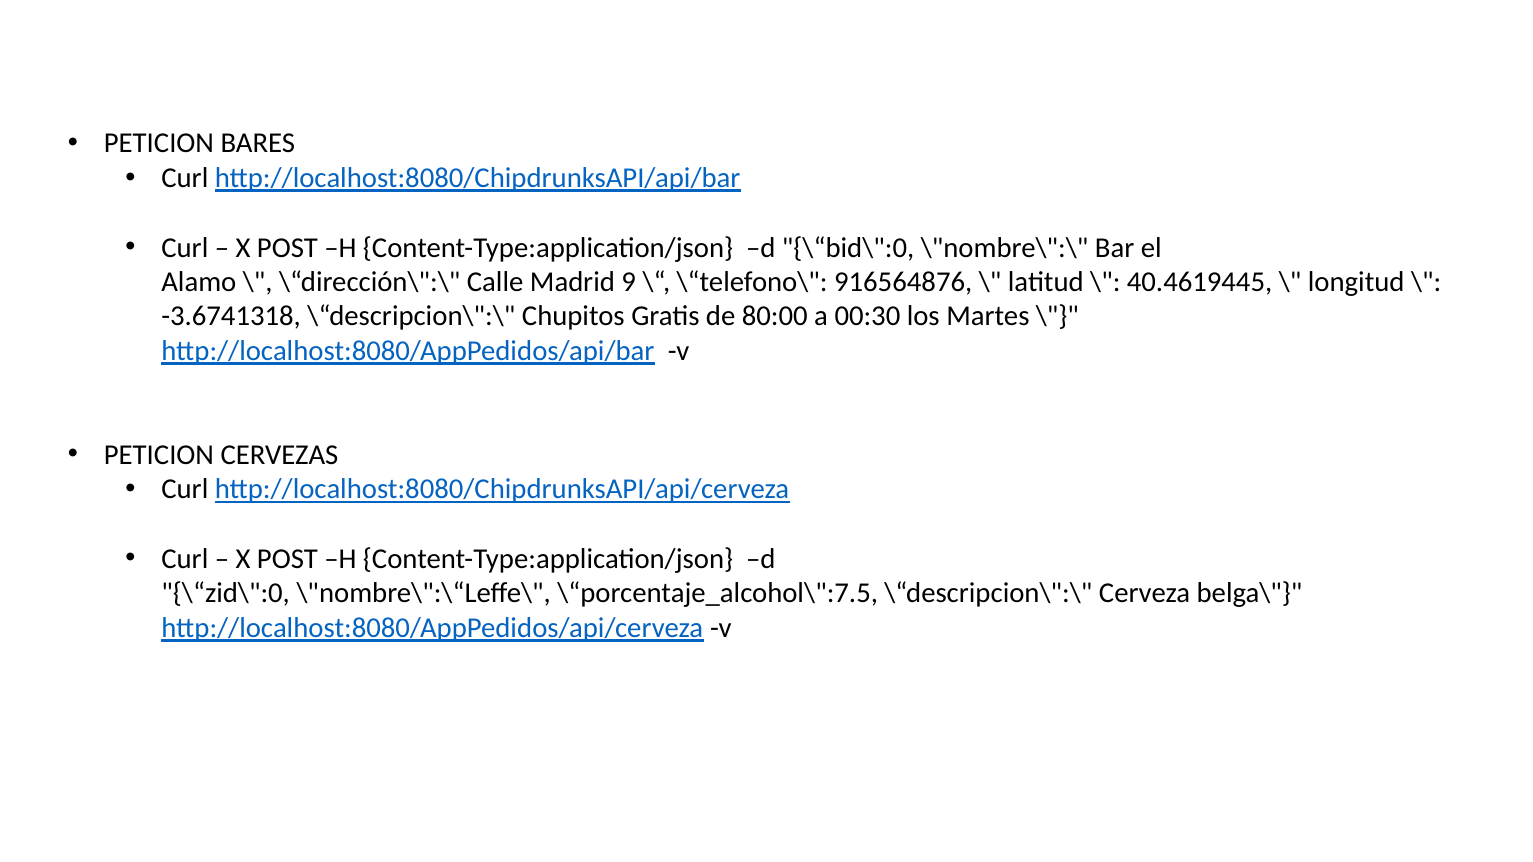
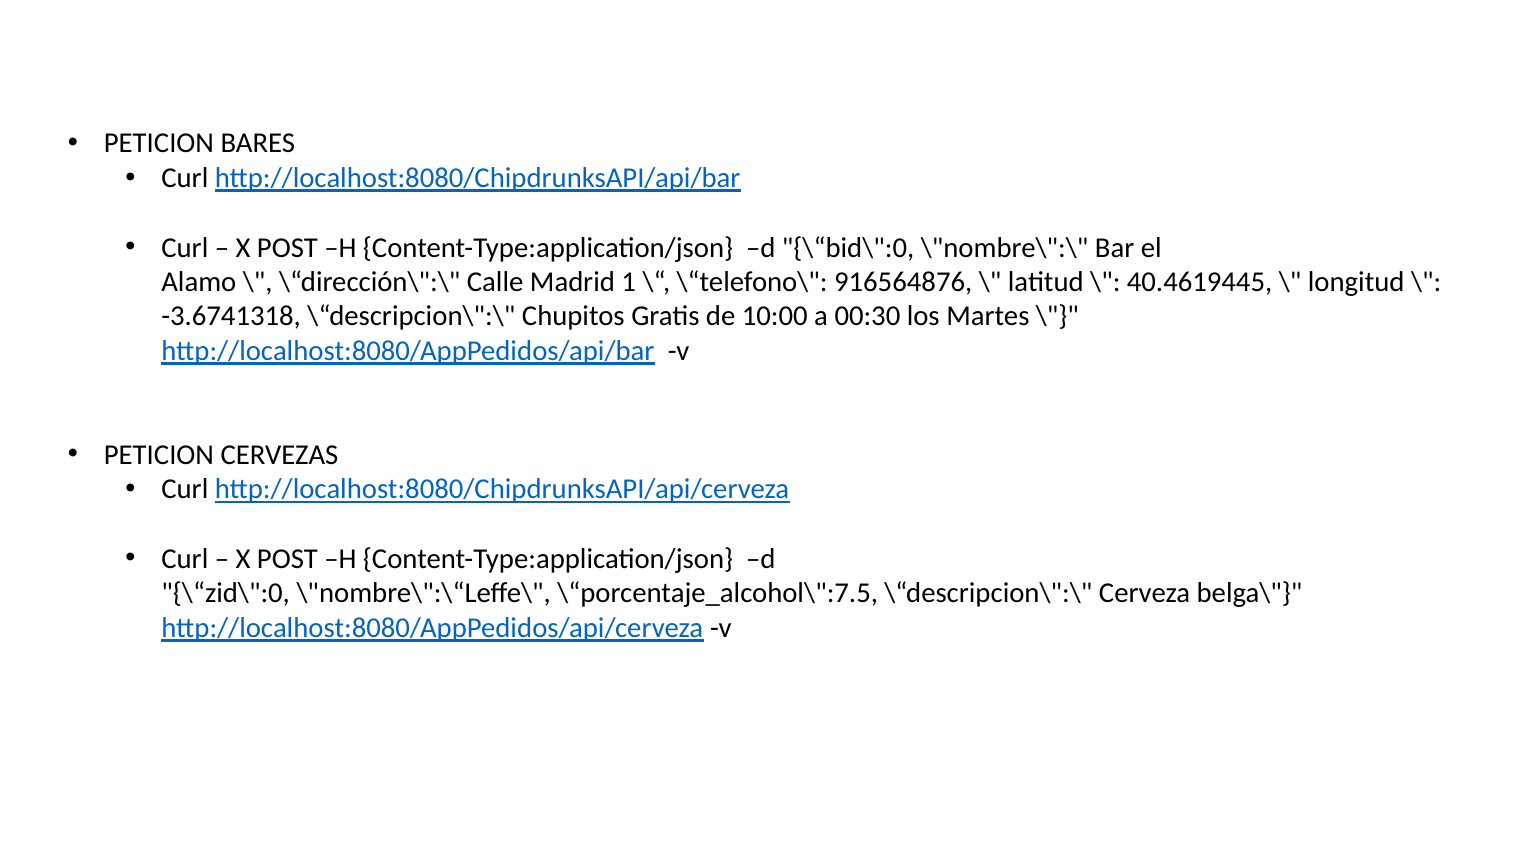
9: 9 -> 1 (629, 282)
80:00: 80:00 -> 10:00 (775, 317)
